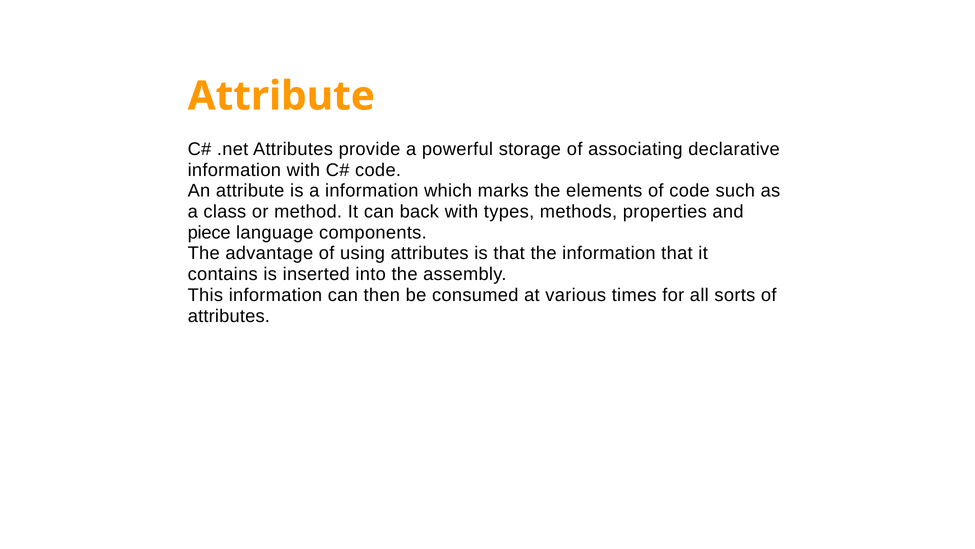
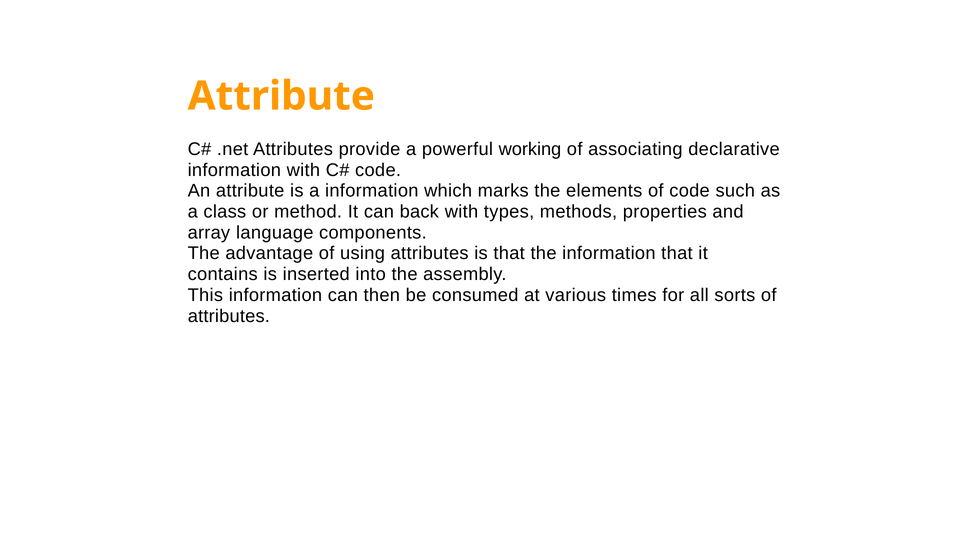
storage: storage -> working (530, 149)
piece: piece -> array (209, 232)
